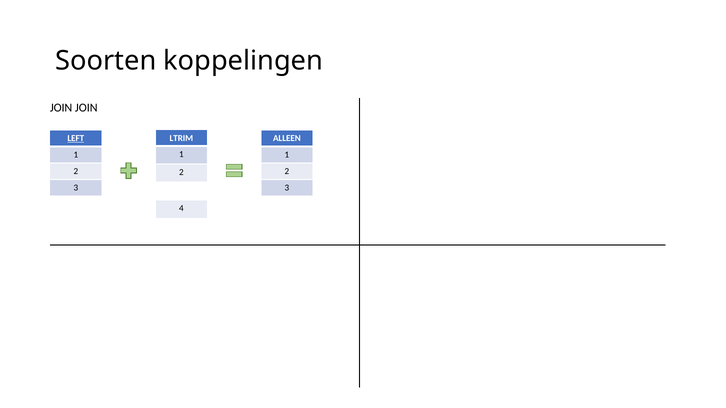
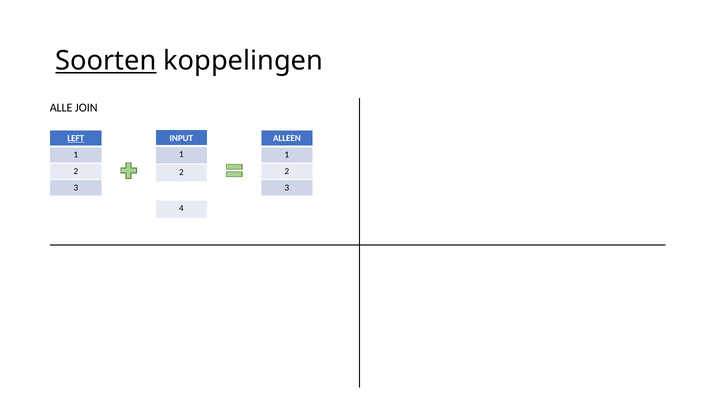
Soorten underline: none -> present (106, 61)
JOIN: JOIN -> ALLE (61, 108)
LTRIM: LTRIM -> INPUT (181, 138)
